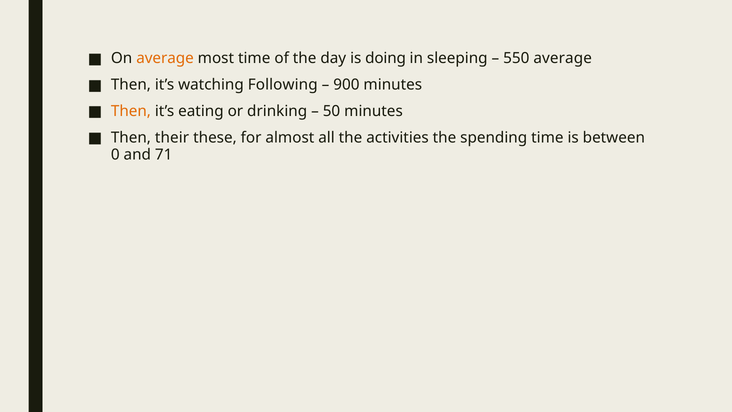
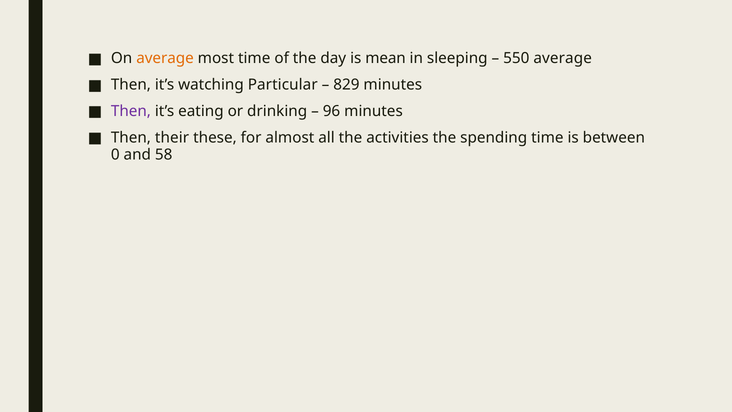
doing: doing -> mean (386, 58)
Following: Following -> Particular (283, 85)
900: 900 -> 829 (346, 85)
Then colour: orange -> purple (131, 111)
50: 50 -> 96 (331, 111)
71: 71 -> 58 (164, 155)
